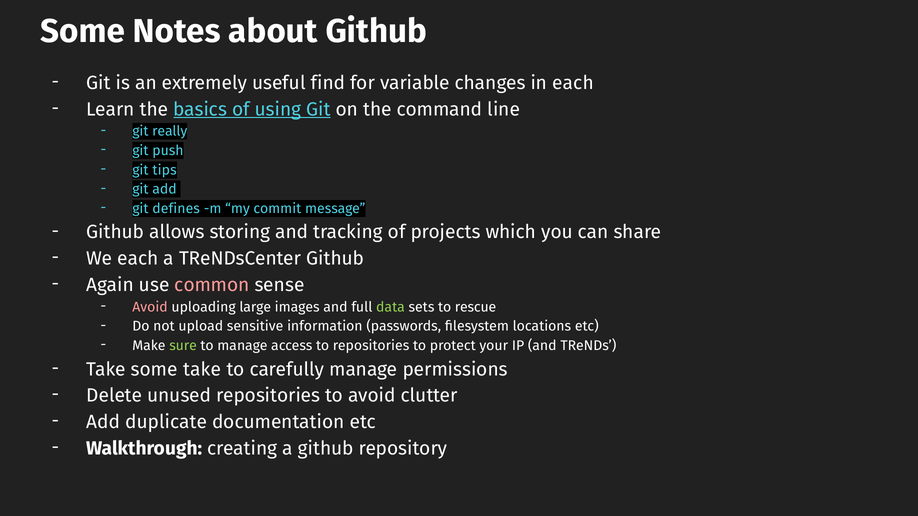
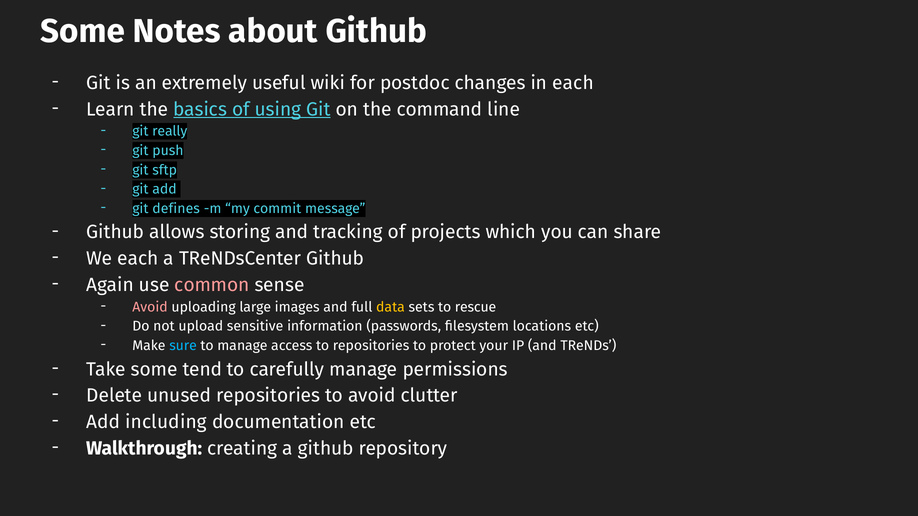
find: find -> wiki (328, 83)
variable: variable -> postdoc (415, 83)
tips: tips -> sftp (165, 170)
data colour: light green -> yellow (390, 307)
sure colour: light green -> light blue (183, 346)
some take: take -> tend (202, 370)
duplicate: duplicate -> including (166, 422)
